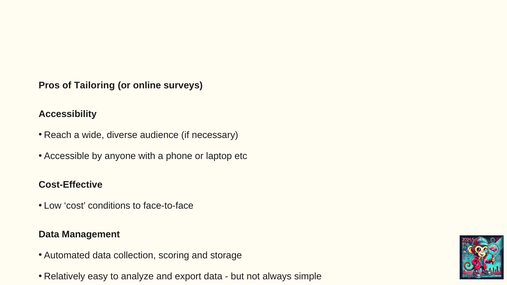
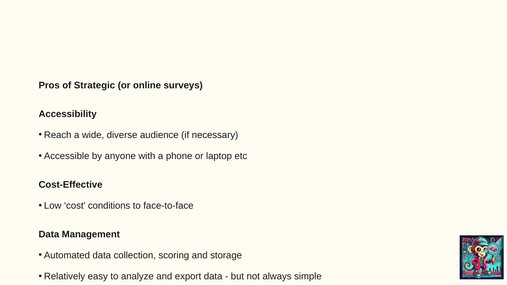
Tailoring: Tailoring -> Strategic (95, 85)
